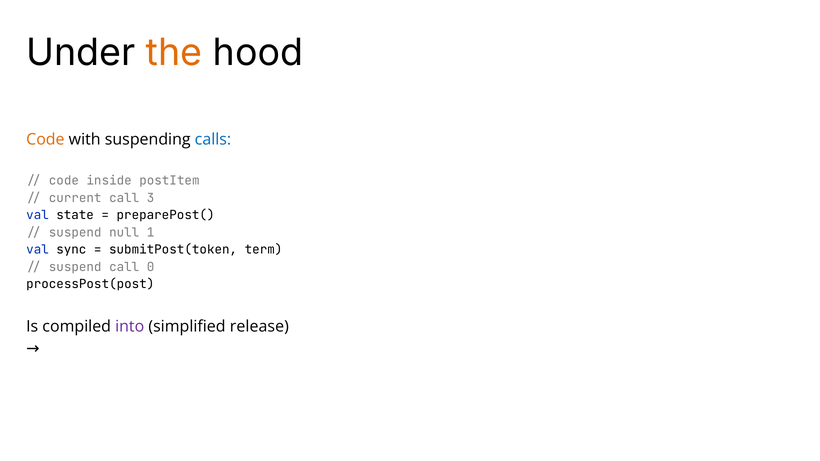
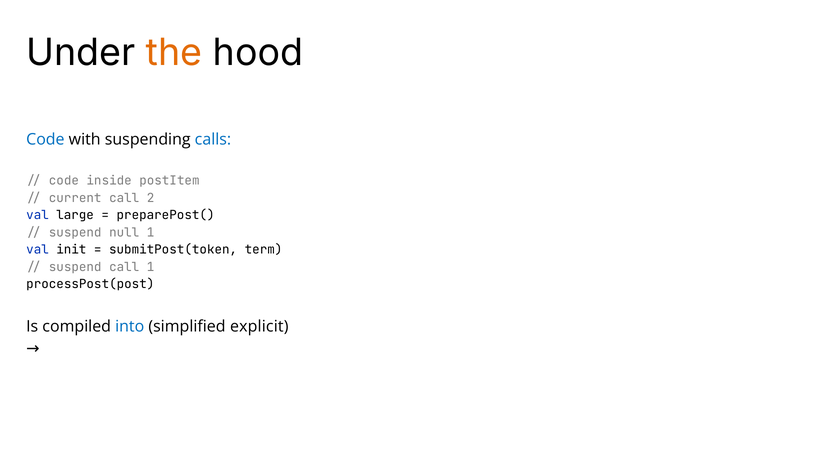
Code colour: orange -> blue (45, 140)
3: 3 -> 2 (151, 198)
state: state -> large (75, 215)
sync: sync -> init (71, 250)
call 0: 0 -> 1 (151, 267)
into colour: purple -> blue (130, 327)
release: release -> explicit (259, 327)
